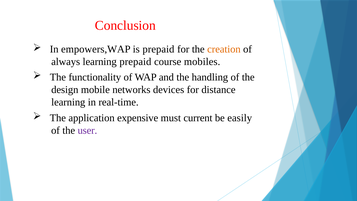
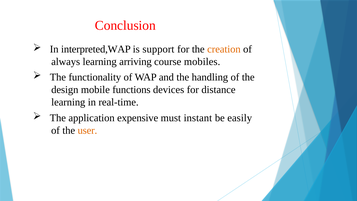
empowers,WAP: empowers,WAP -> interpreted,WAP (96, 49)
is prepaid: prepaid -> support (158, 49)
learning prepaid: prepaid -> arriving (135, 62)
networks: networks -> functions (131, 90)
current: current -> instant (198, 118)
user colour: purple -> orange (87, 130)
